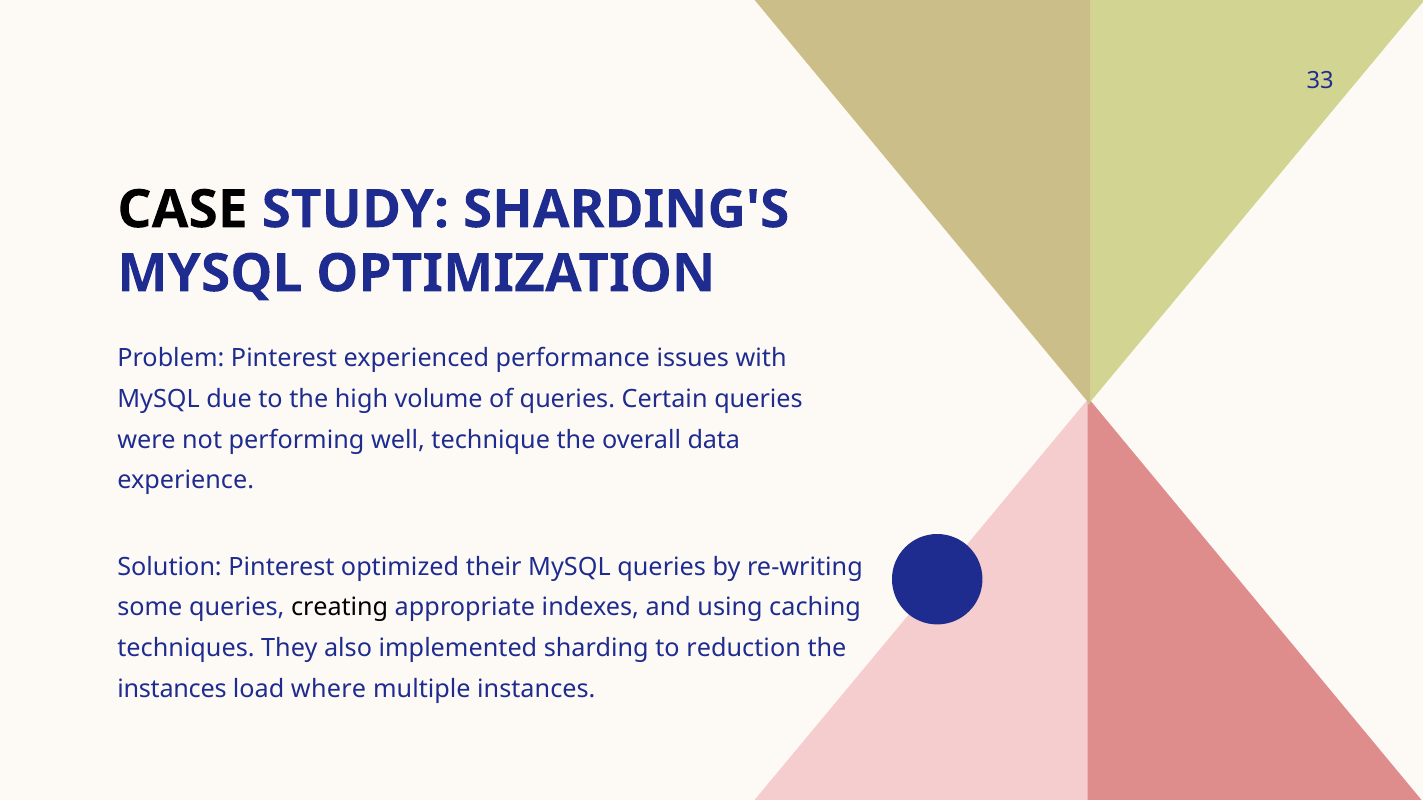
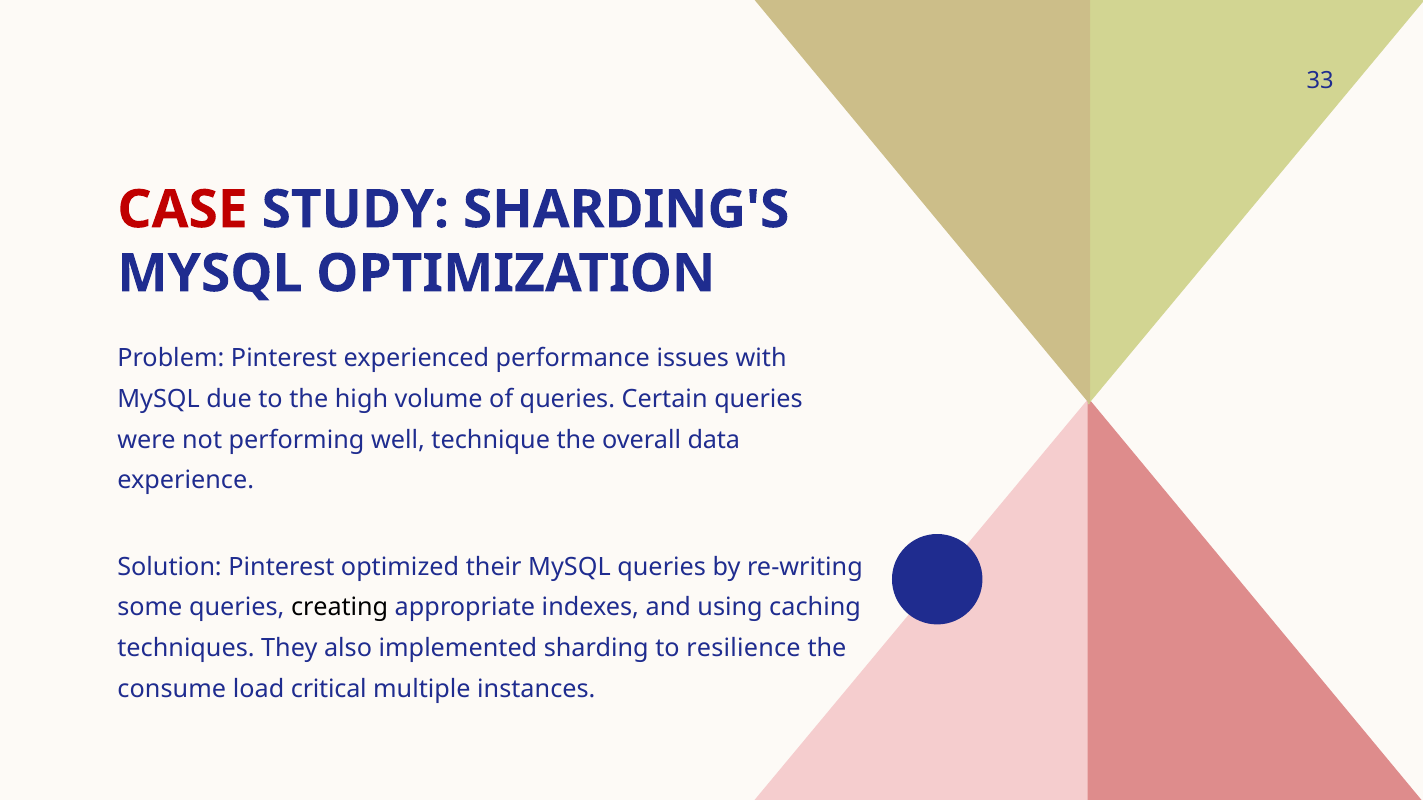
CASE colour: black -> red (183, 210)
reduction: reduction -> resilience (743, 649)
instances: instances -> consume (172, 690)
where: where -> critical (329, 690)
